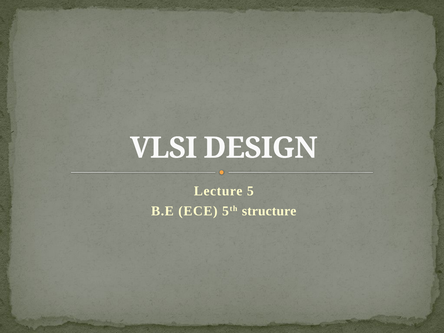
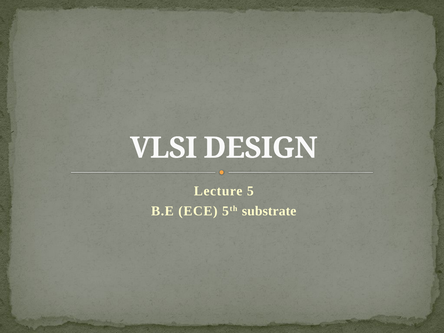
structure: structure -> substrate (269, 211)
